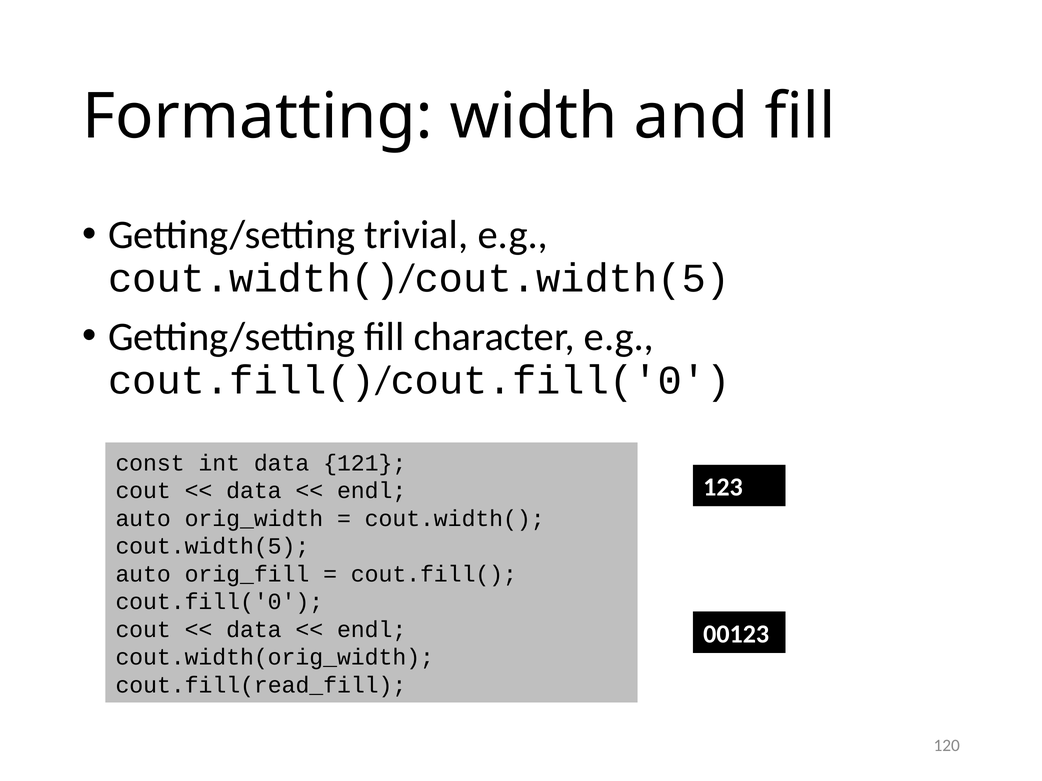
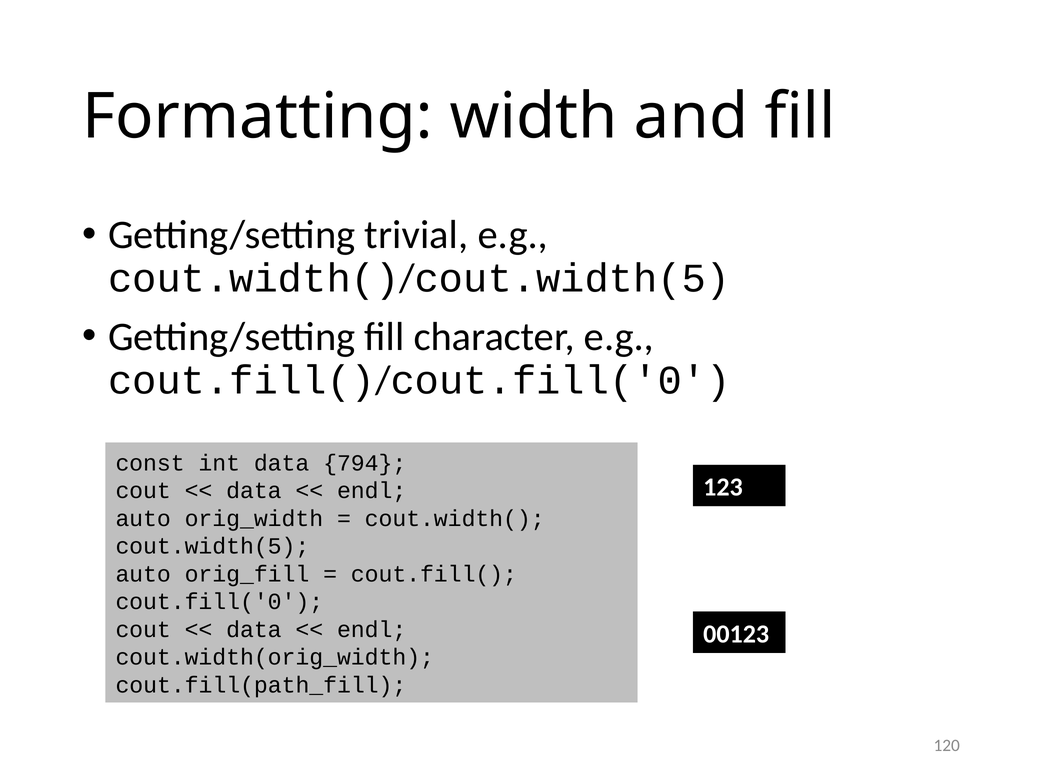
121: 121 -> 794 (365, 463)
cout.fill(read_fill: cout.fill(read_fill -> cout.fill(path_fill (261, 686)
